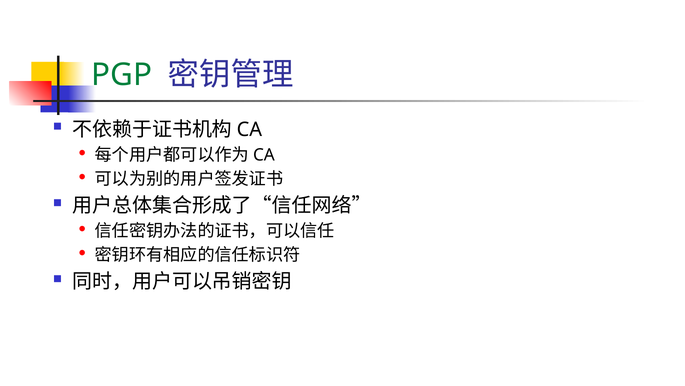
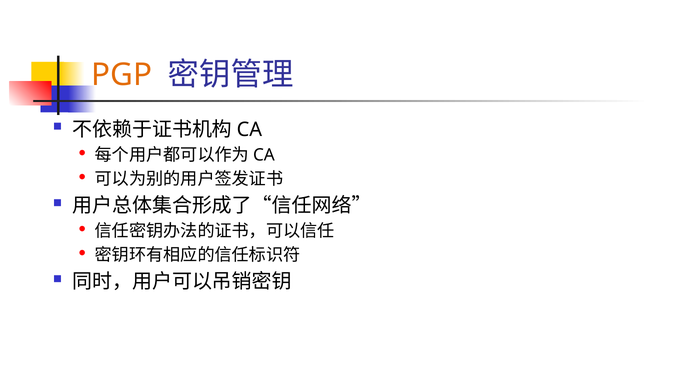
PGP colour: green -> orange (122, 75)
